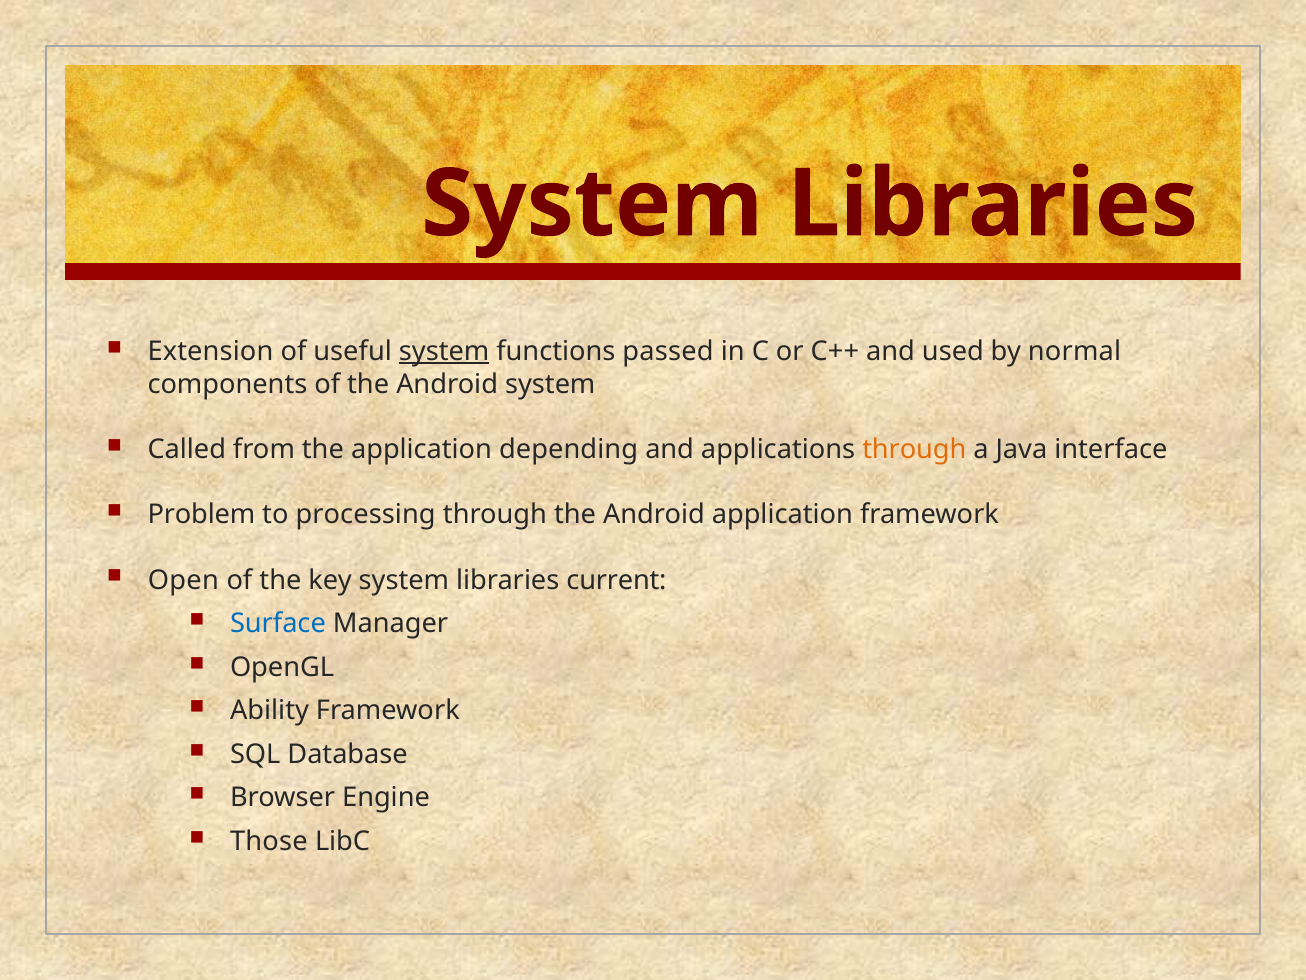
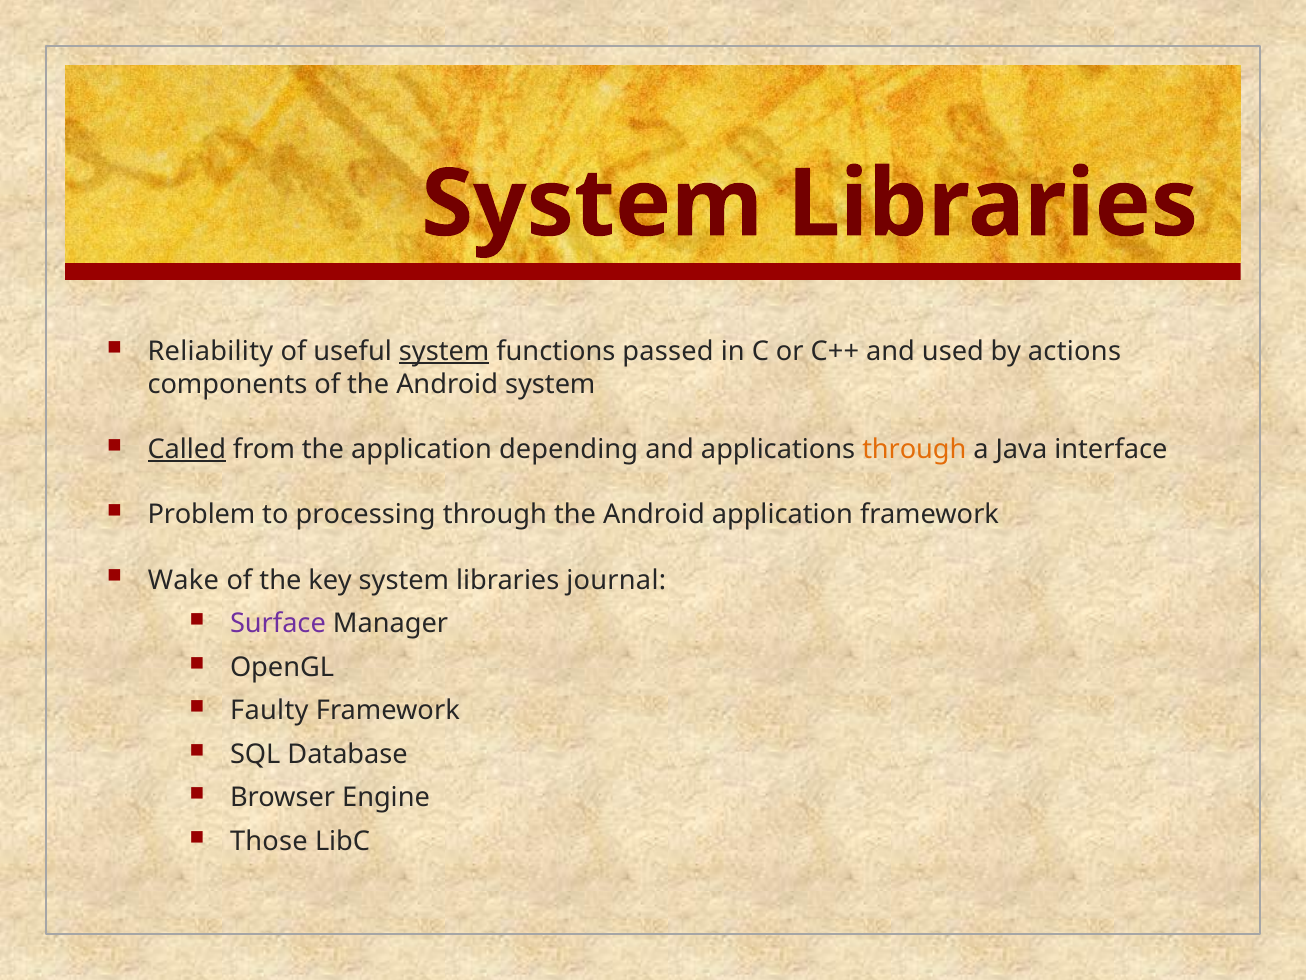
Extension: Extension -> Reliability (210, 351)
normal: normal -> actions (1074, 351)
Called underline: none -> present (187, 449)
Open: Open -> Wake (183, 580)
current: current -> journal (616, 580)
Surface colour: blue -> purple (278, 623)
Ability: Ability -> Faulty (269, 710)
